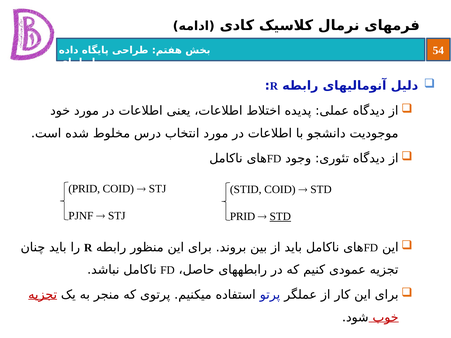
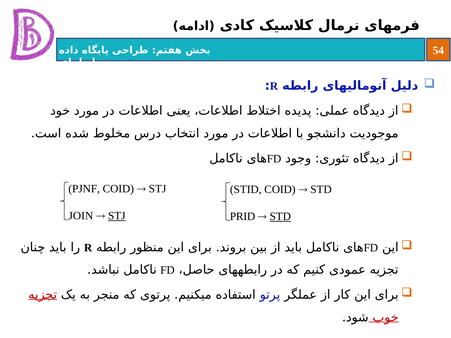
PRID: PRID -> PJNF (84, 189)
PJNF: PJNF -> JOIN (81, 216)
STJ underline: none -> present (117, 216)
